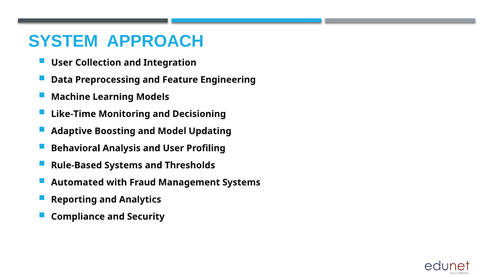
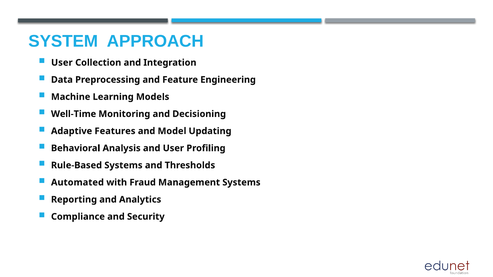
Like-Time: Like-Time -> Well-Time (74, 114)
Boosting: Boosting -> Features (115, 131)
